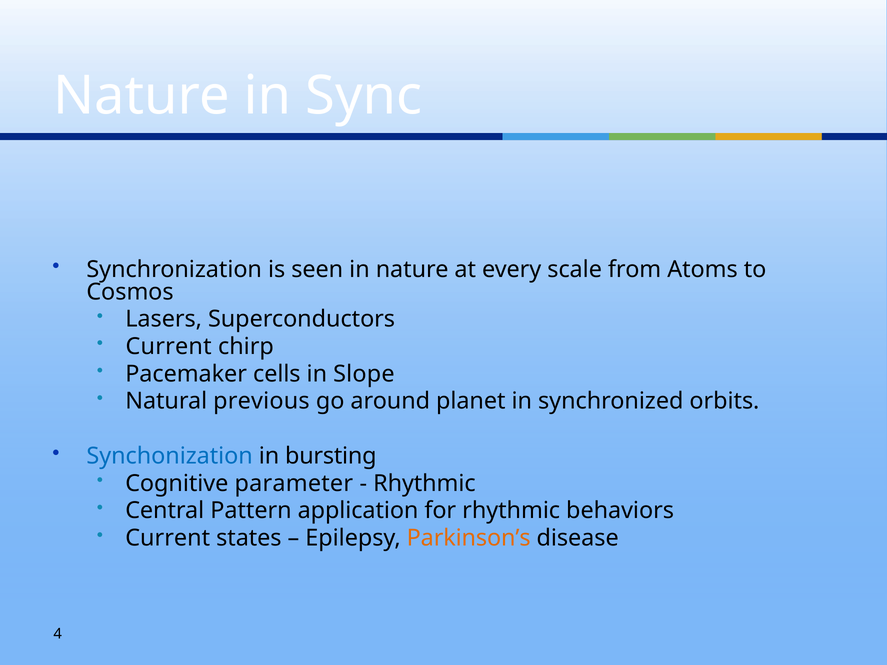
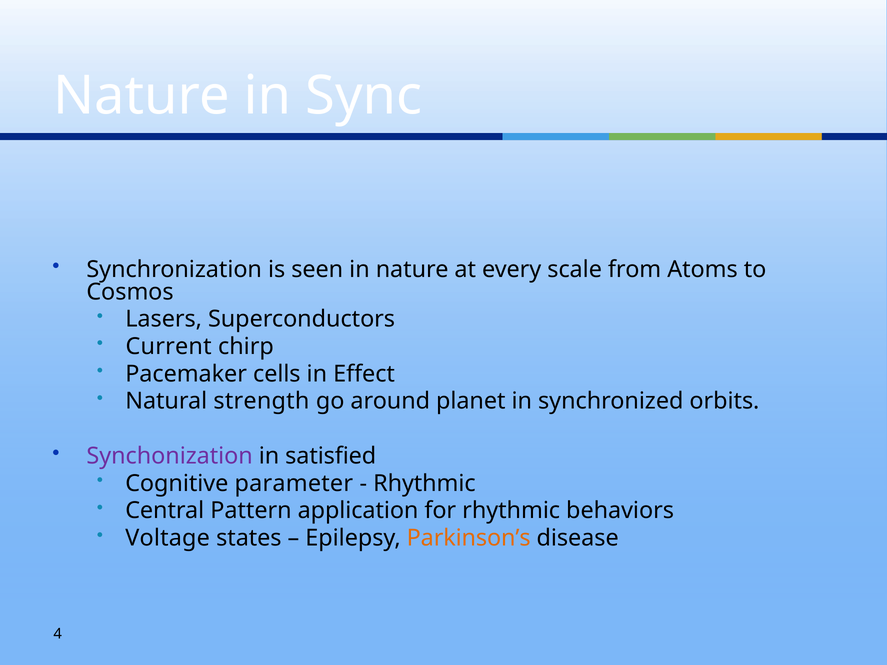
Slope: Slope -> Effect (364, 374)
previous: previous -> strength (261, 401)
Synchonization colour: blue -> purple (170, 456)
bursting: bursting -> satisfied (331, 456)
Current: Current -> Voltage (168, 538)
